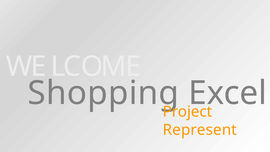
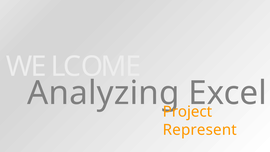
Shopping: Shopping -> Analyzing (103, 93)
